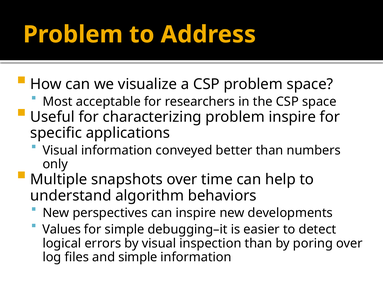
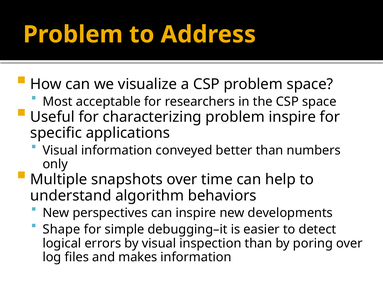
Values: Values -> Shape (62, 229)
and simple: simple -> makes (138, 256)
